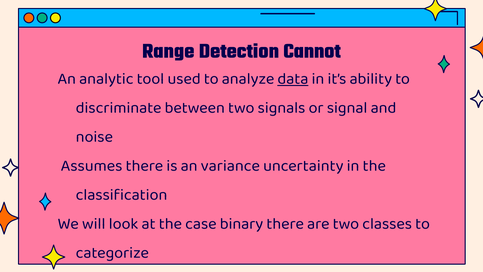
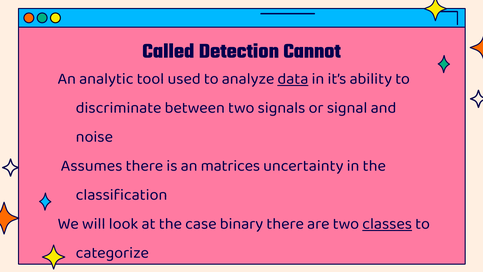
Range: Range -> Called (168, 51)
variance: variance -> matrices (230, 165)
classes underline: none -> present (387, 223)
